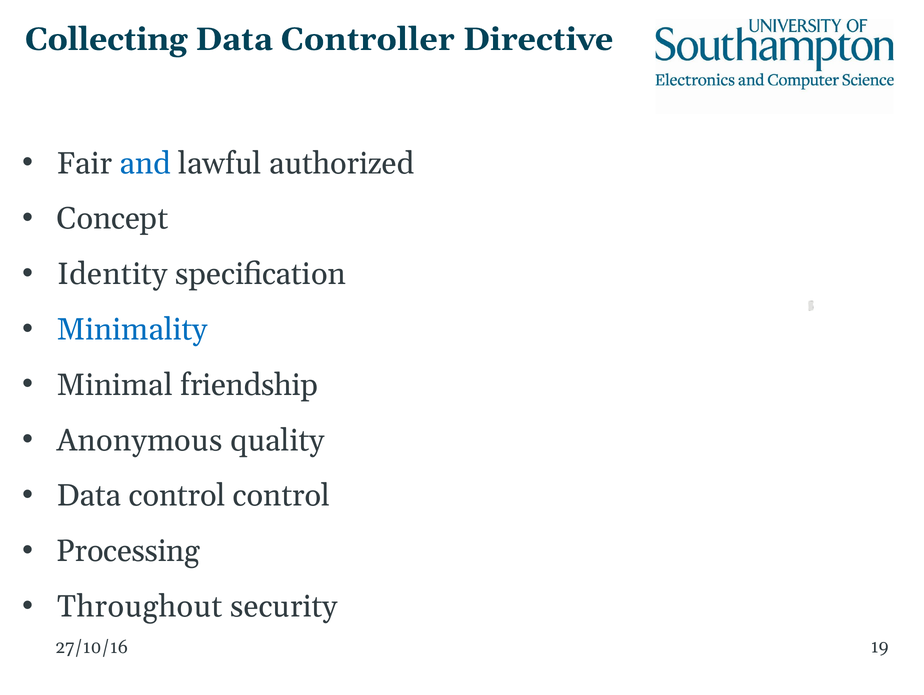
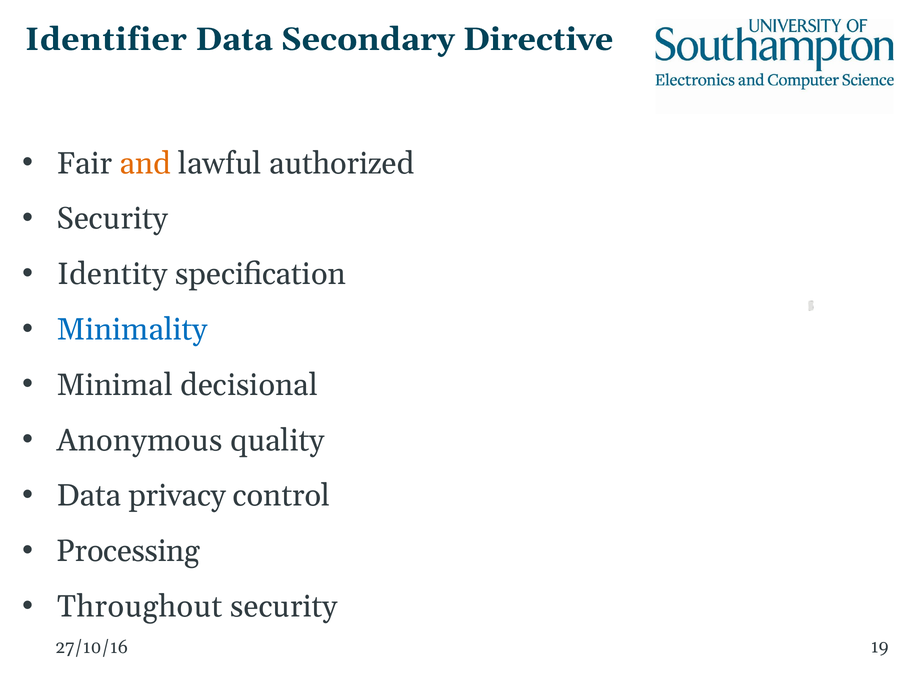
Collecting: Collecting -> Identifier (106, 39)
Controller: Controller -> Secondary (368, 39)
and colour: blue -> orange (145, 163)
Concept: Concept -> Security (112, 219)
friendship: friendship -> decisional (249, 385)
Data control: control -> privacy (177, 496)
